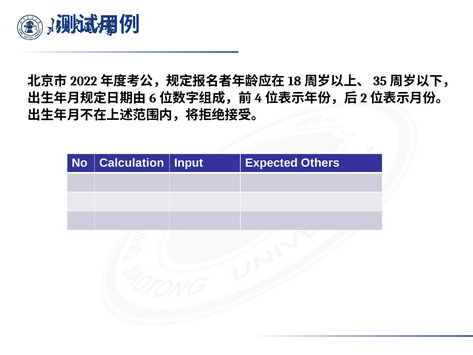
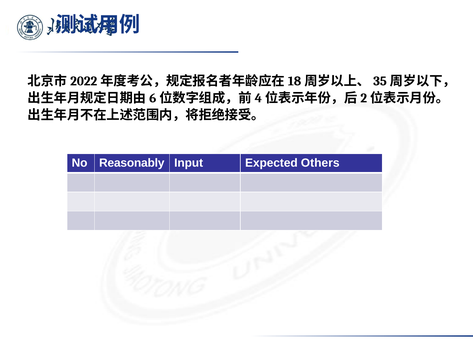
Calculation: Calculation -> Reasonably (132, 163)
